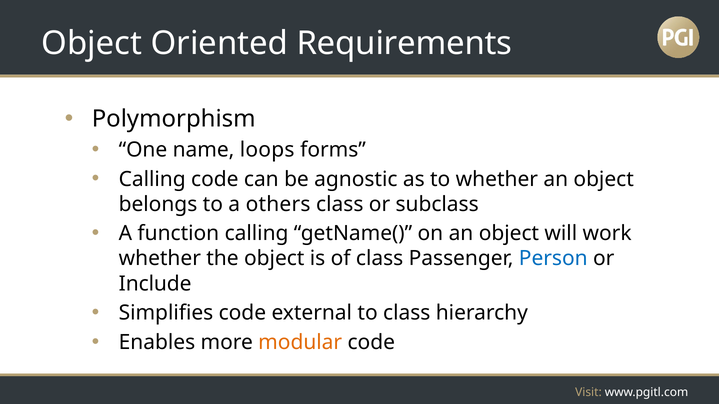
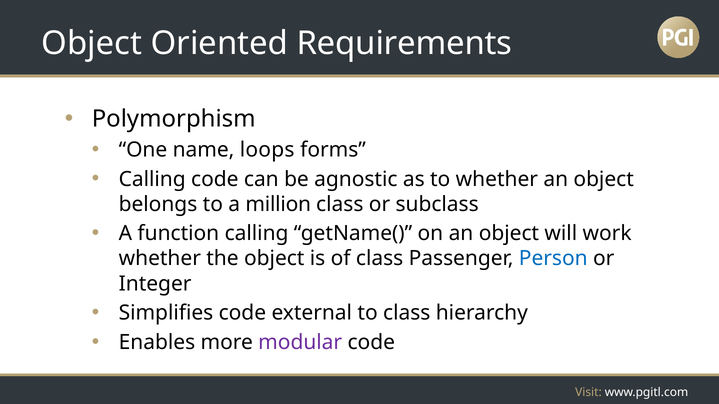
others: others -> million (278, 204)
Include: Include -> Integer (155, 284)
modular colour: orange -> purple (300, 343)
